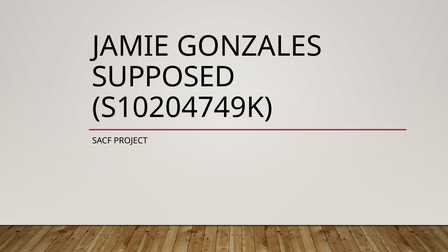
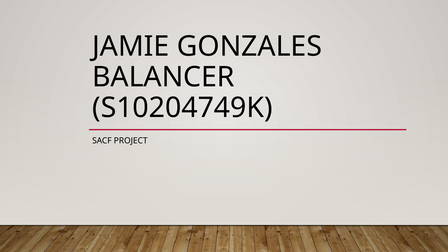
SUPPOSED: SUPPOSED -> BALANCER (163, 77)
